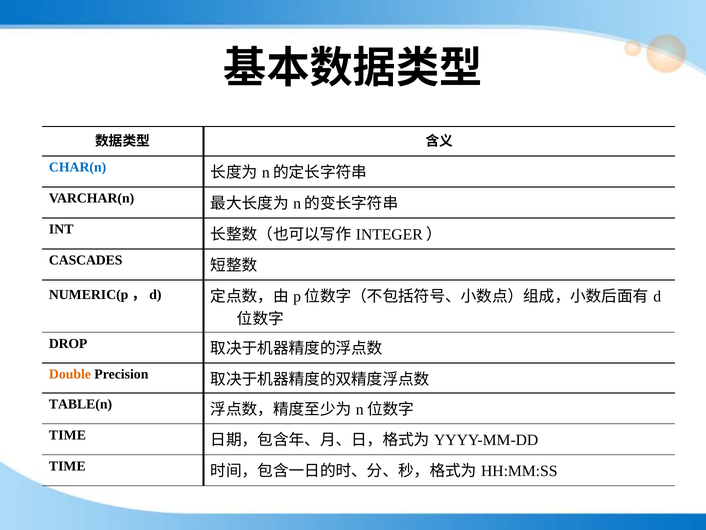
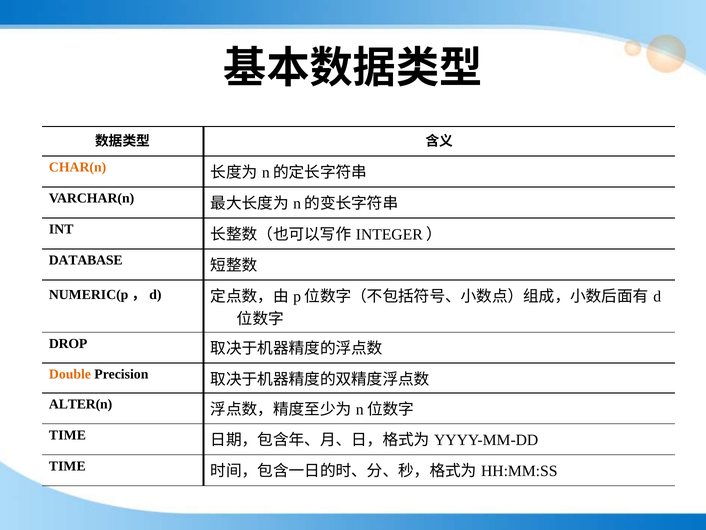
CHAR(n colour: blue -> orange (78, 167)
CASCADES: CASCADES -> DATABASE (86, 260)
TABLE(n: TABLE(n -> ALTER(n (81, 404)
